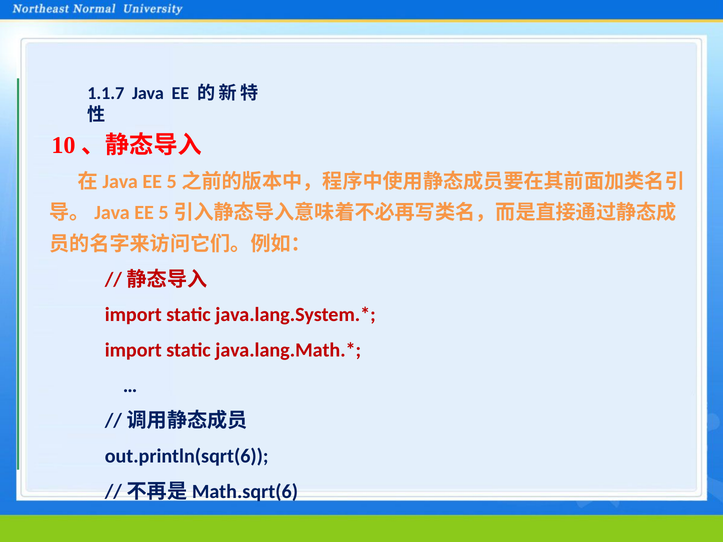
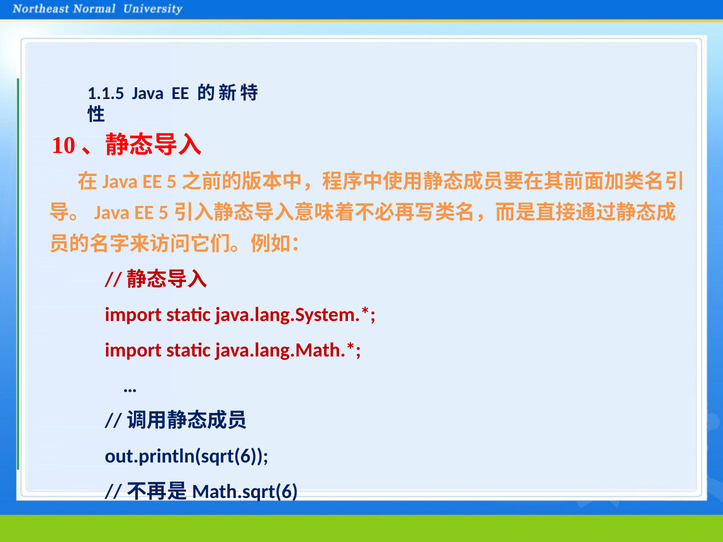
1.1.7: 1.1.7 -> 1.1.5 (106, 93)
